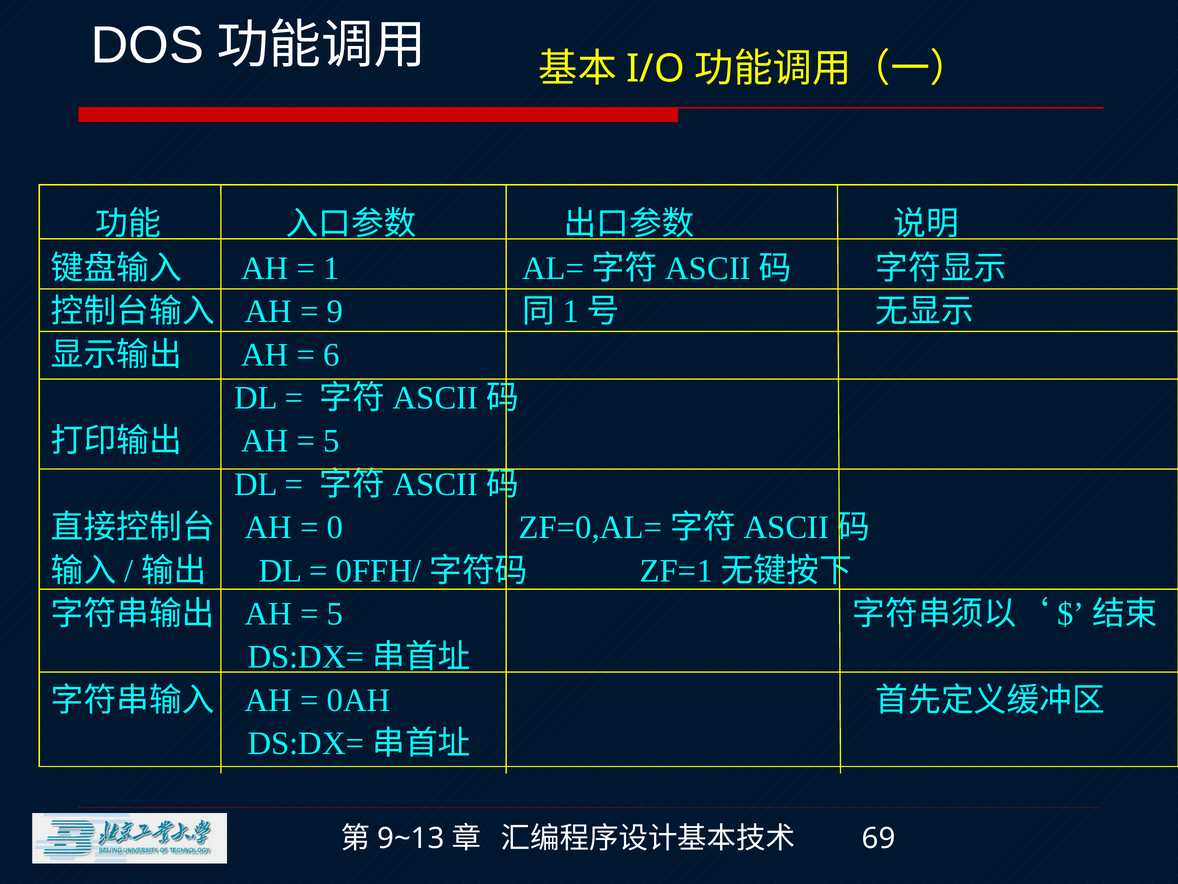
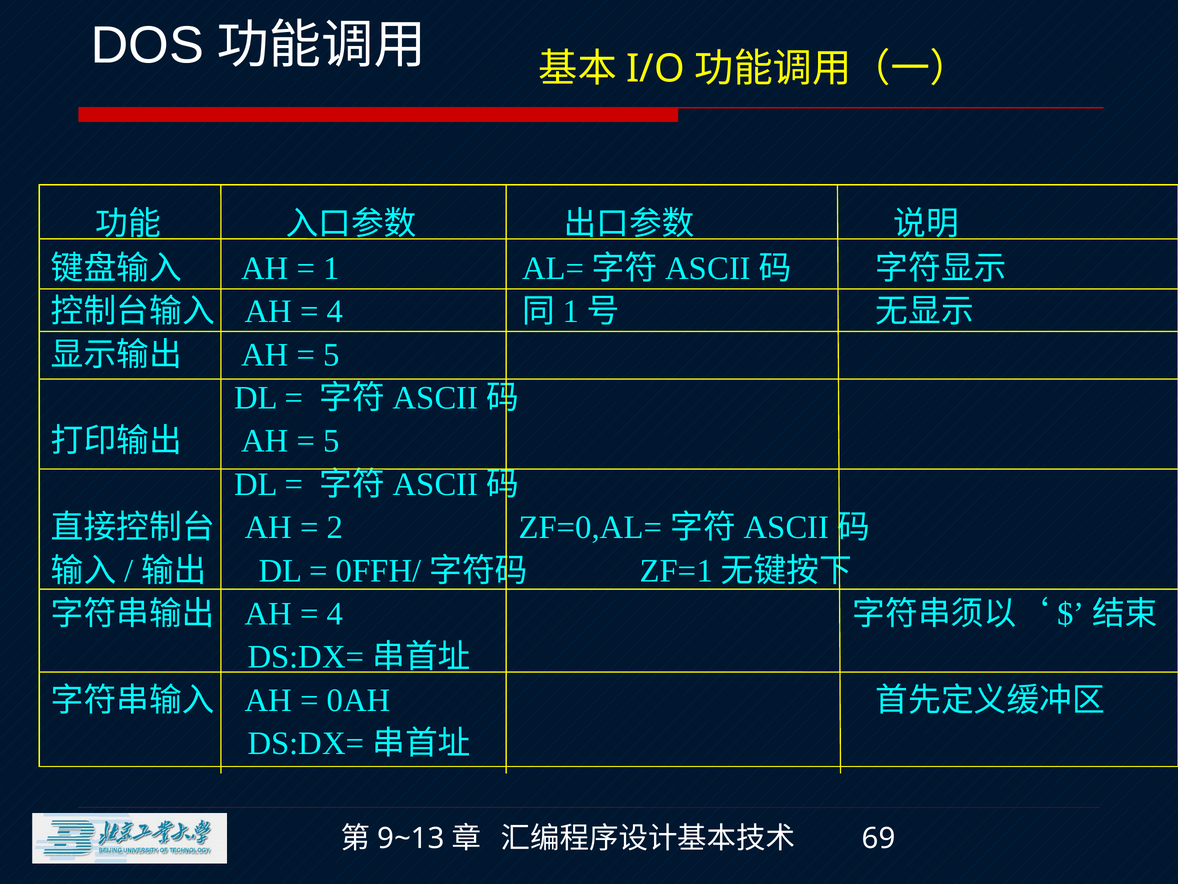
9: 9 -> 4 (335, 311)
6: 6 -> 5 (331, 355)
0: 0 -> 2 (335, 527)
5: 5 -> 4 (335, 614)
